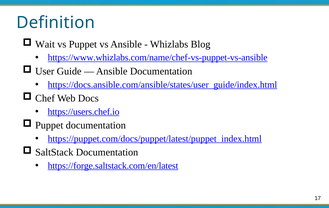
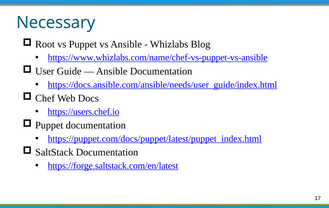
Definition: Definition -> Necessary (56, 23)
Wait: Wait -> Root (45, 44)
https://docs.ansible.com/ansible/states/user_guide/index.html: https://docs.ansible.com/ansible/states/user_guide/index.html -> https://docs.ansible.com/ansible/needs/user_guide/index.html (162, 84)
